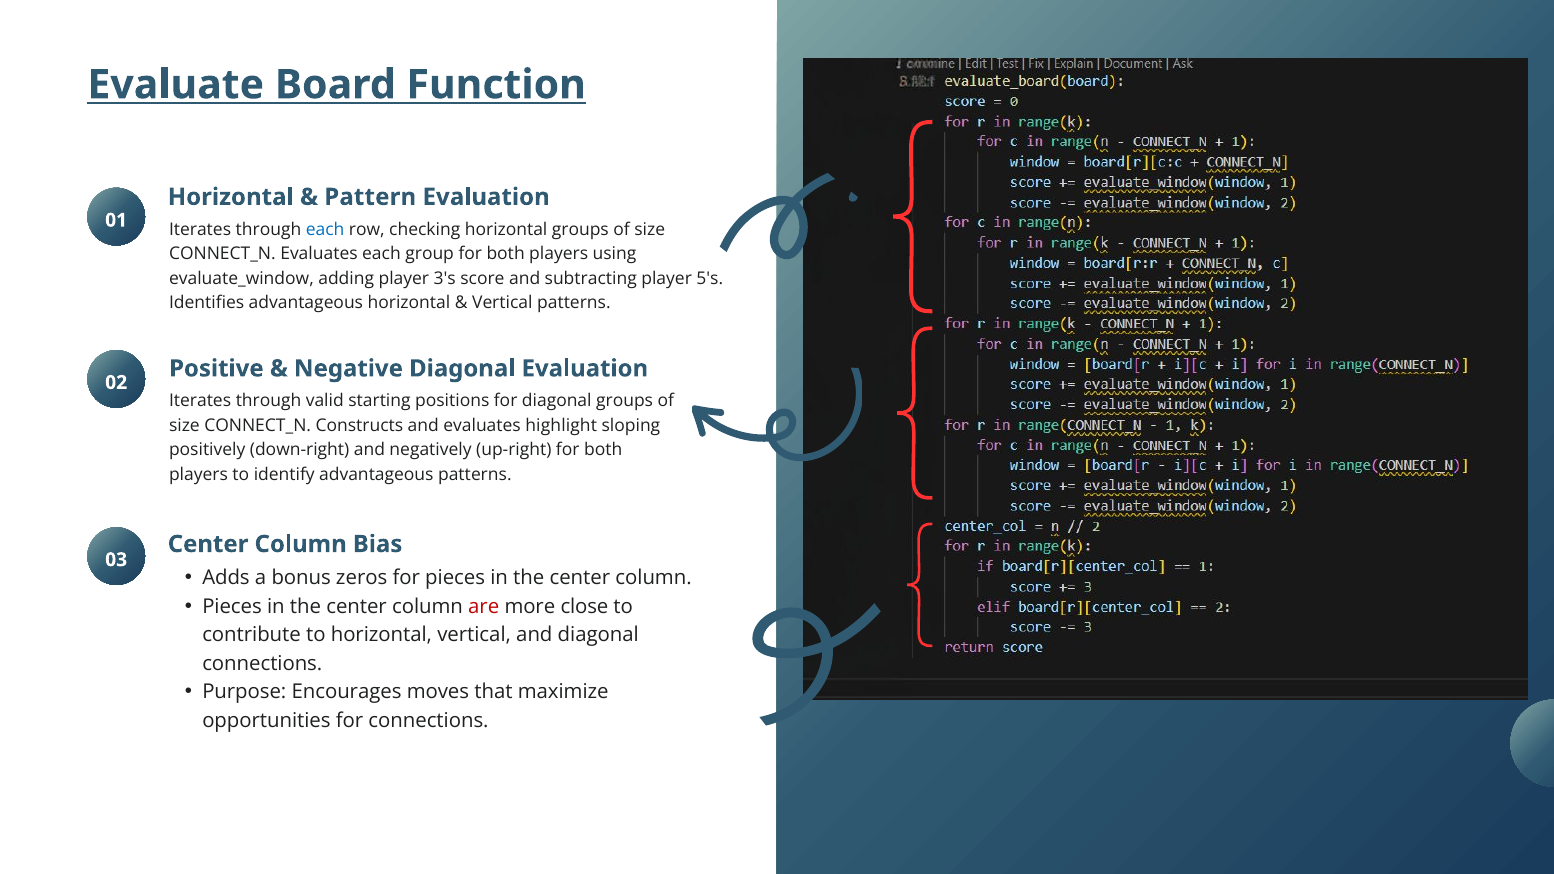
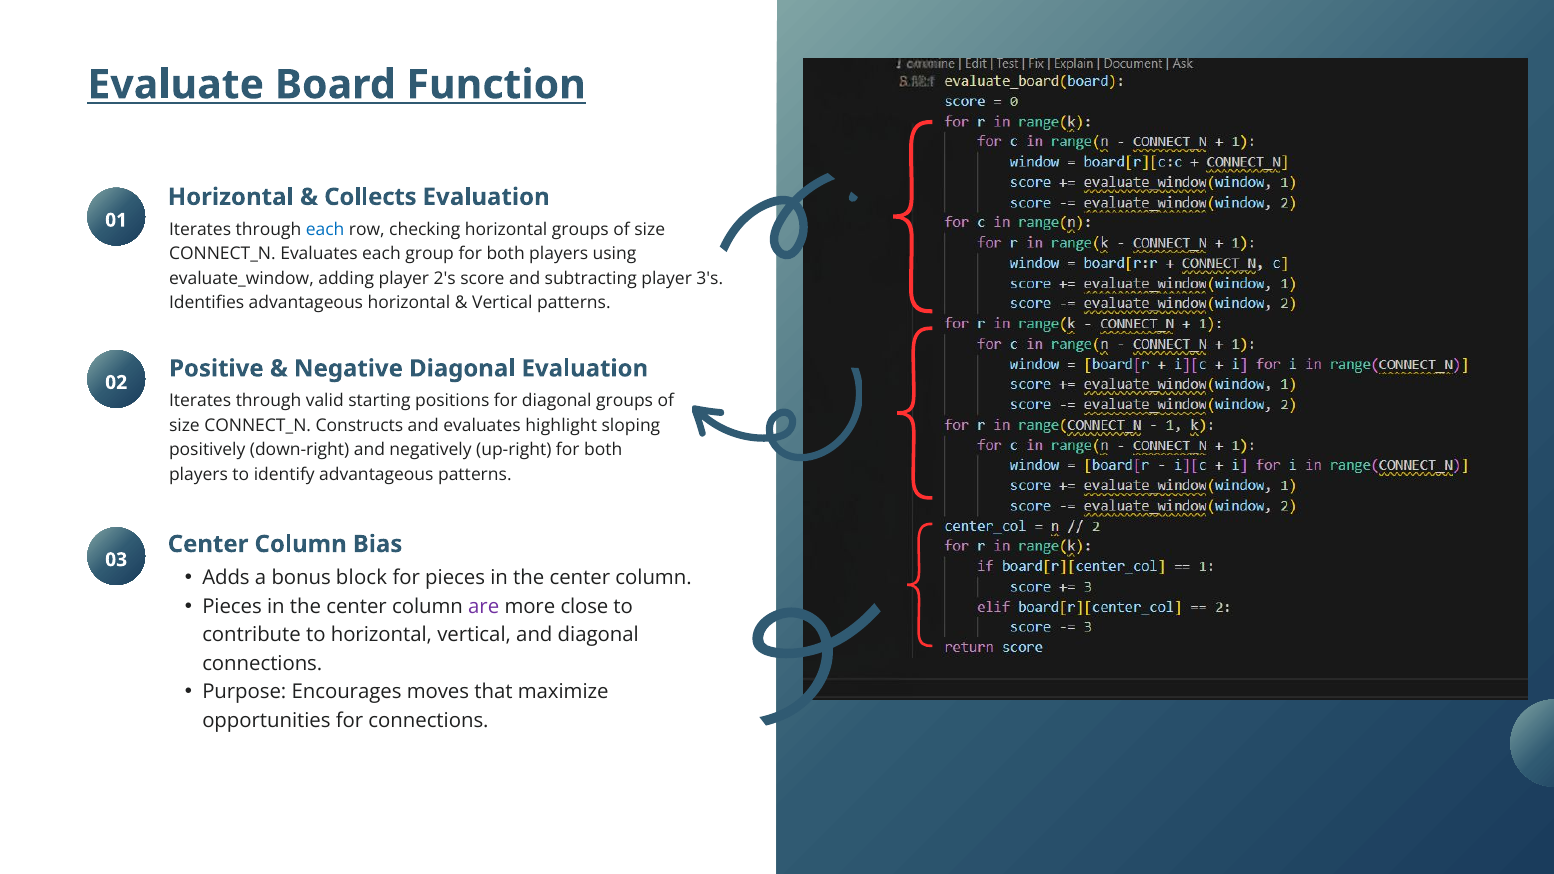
Pattern: Pattern -> Collects (370, 197)
3's: 3's -> 2's (445, 278)
5's: 5's -> 3's (710, 278)
zeros: zeros -> block (362, 578)
are colour: red -> purple (484, 607)
